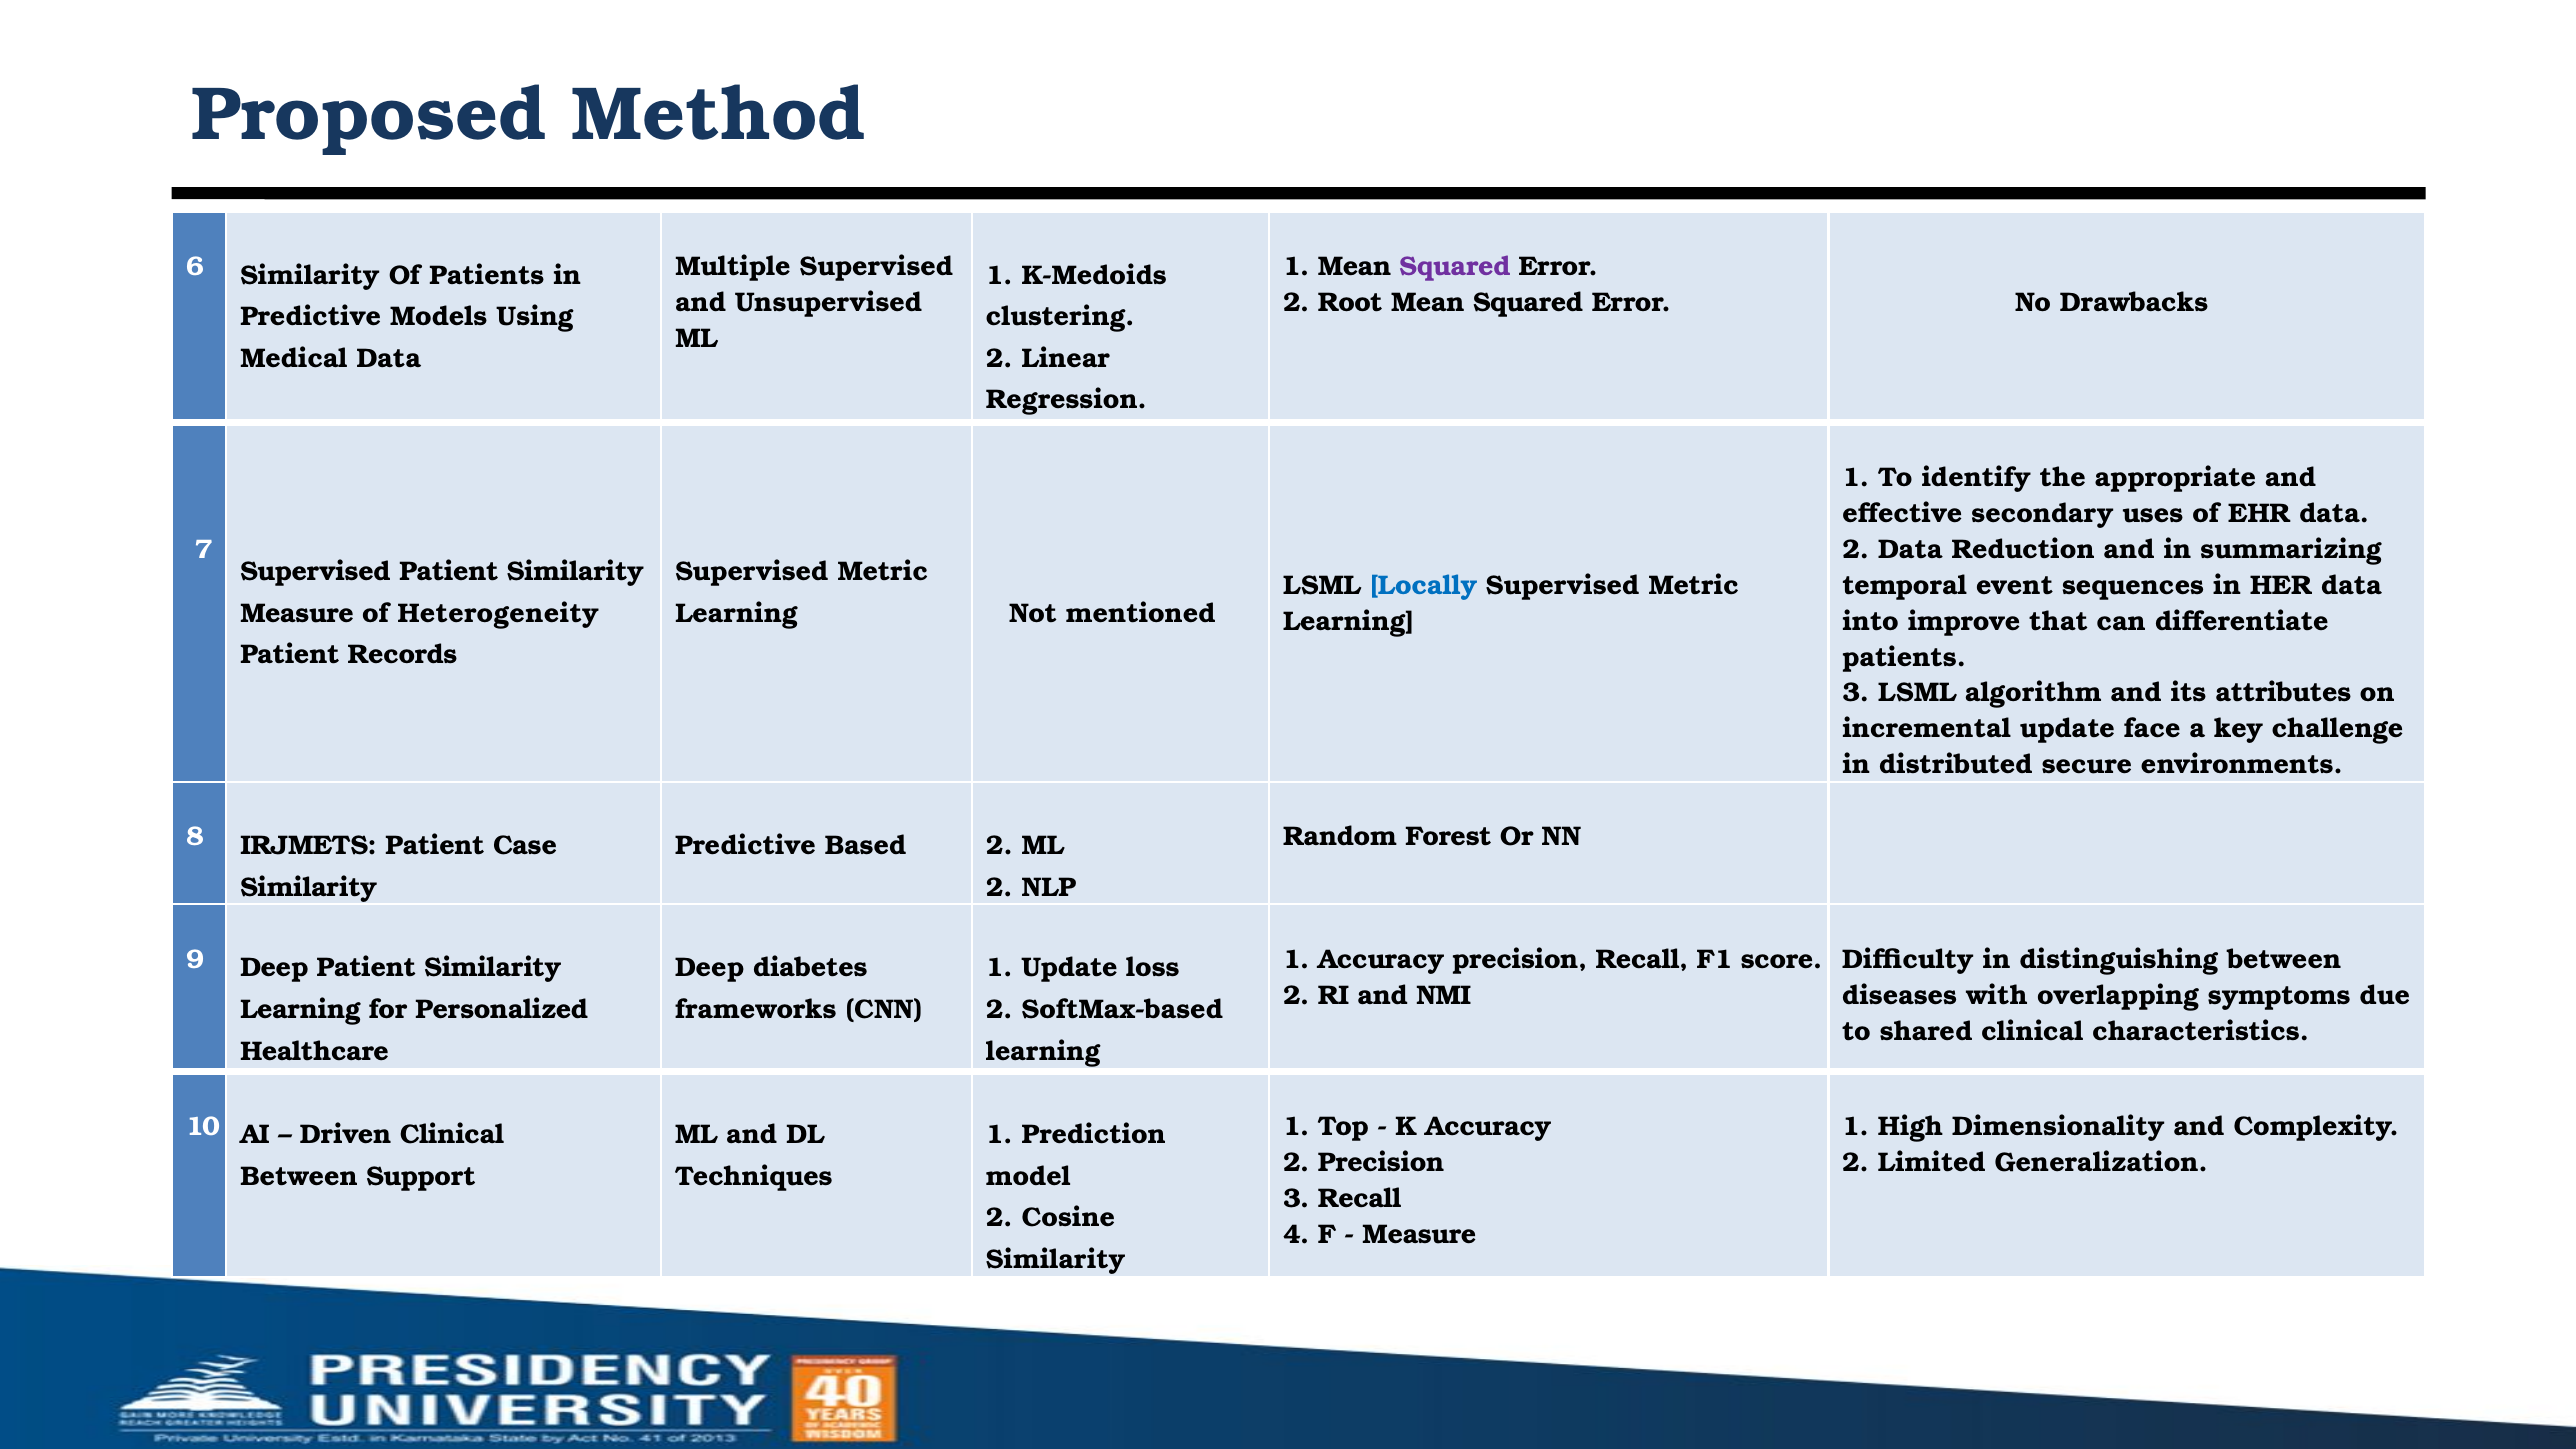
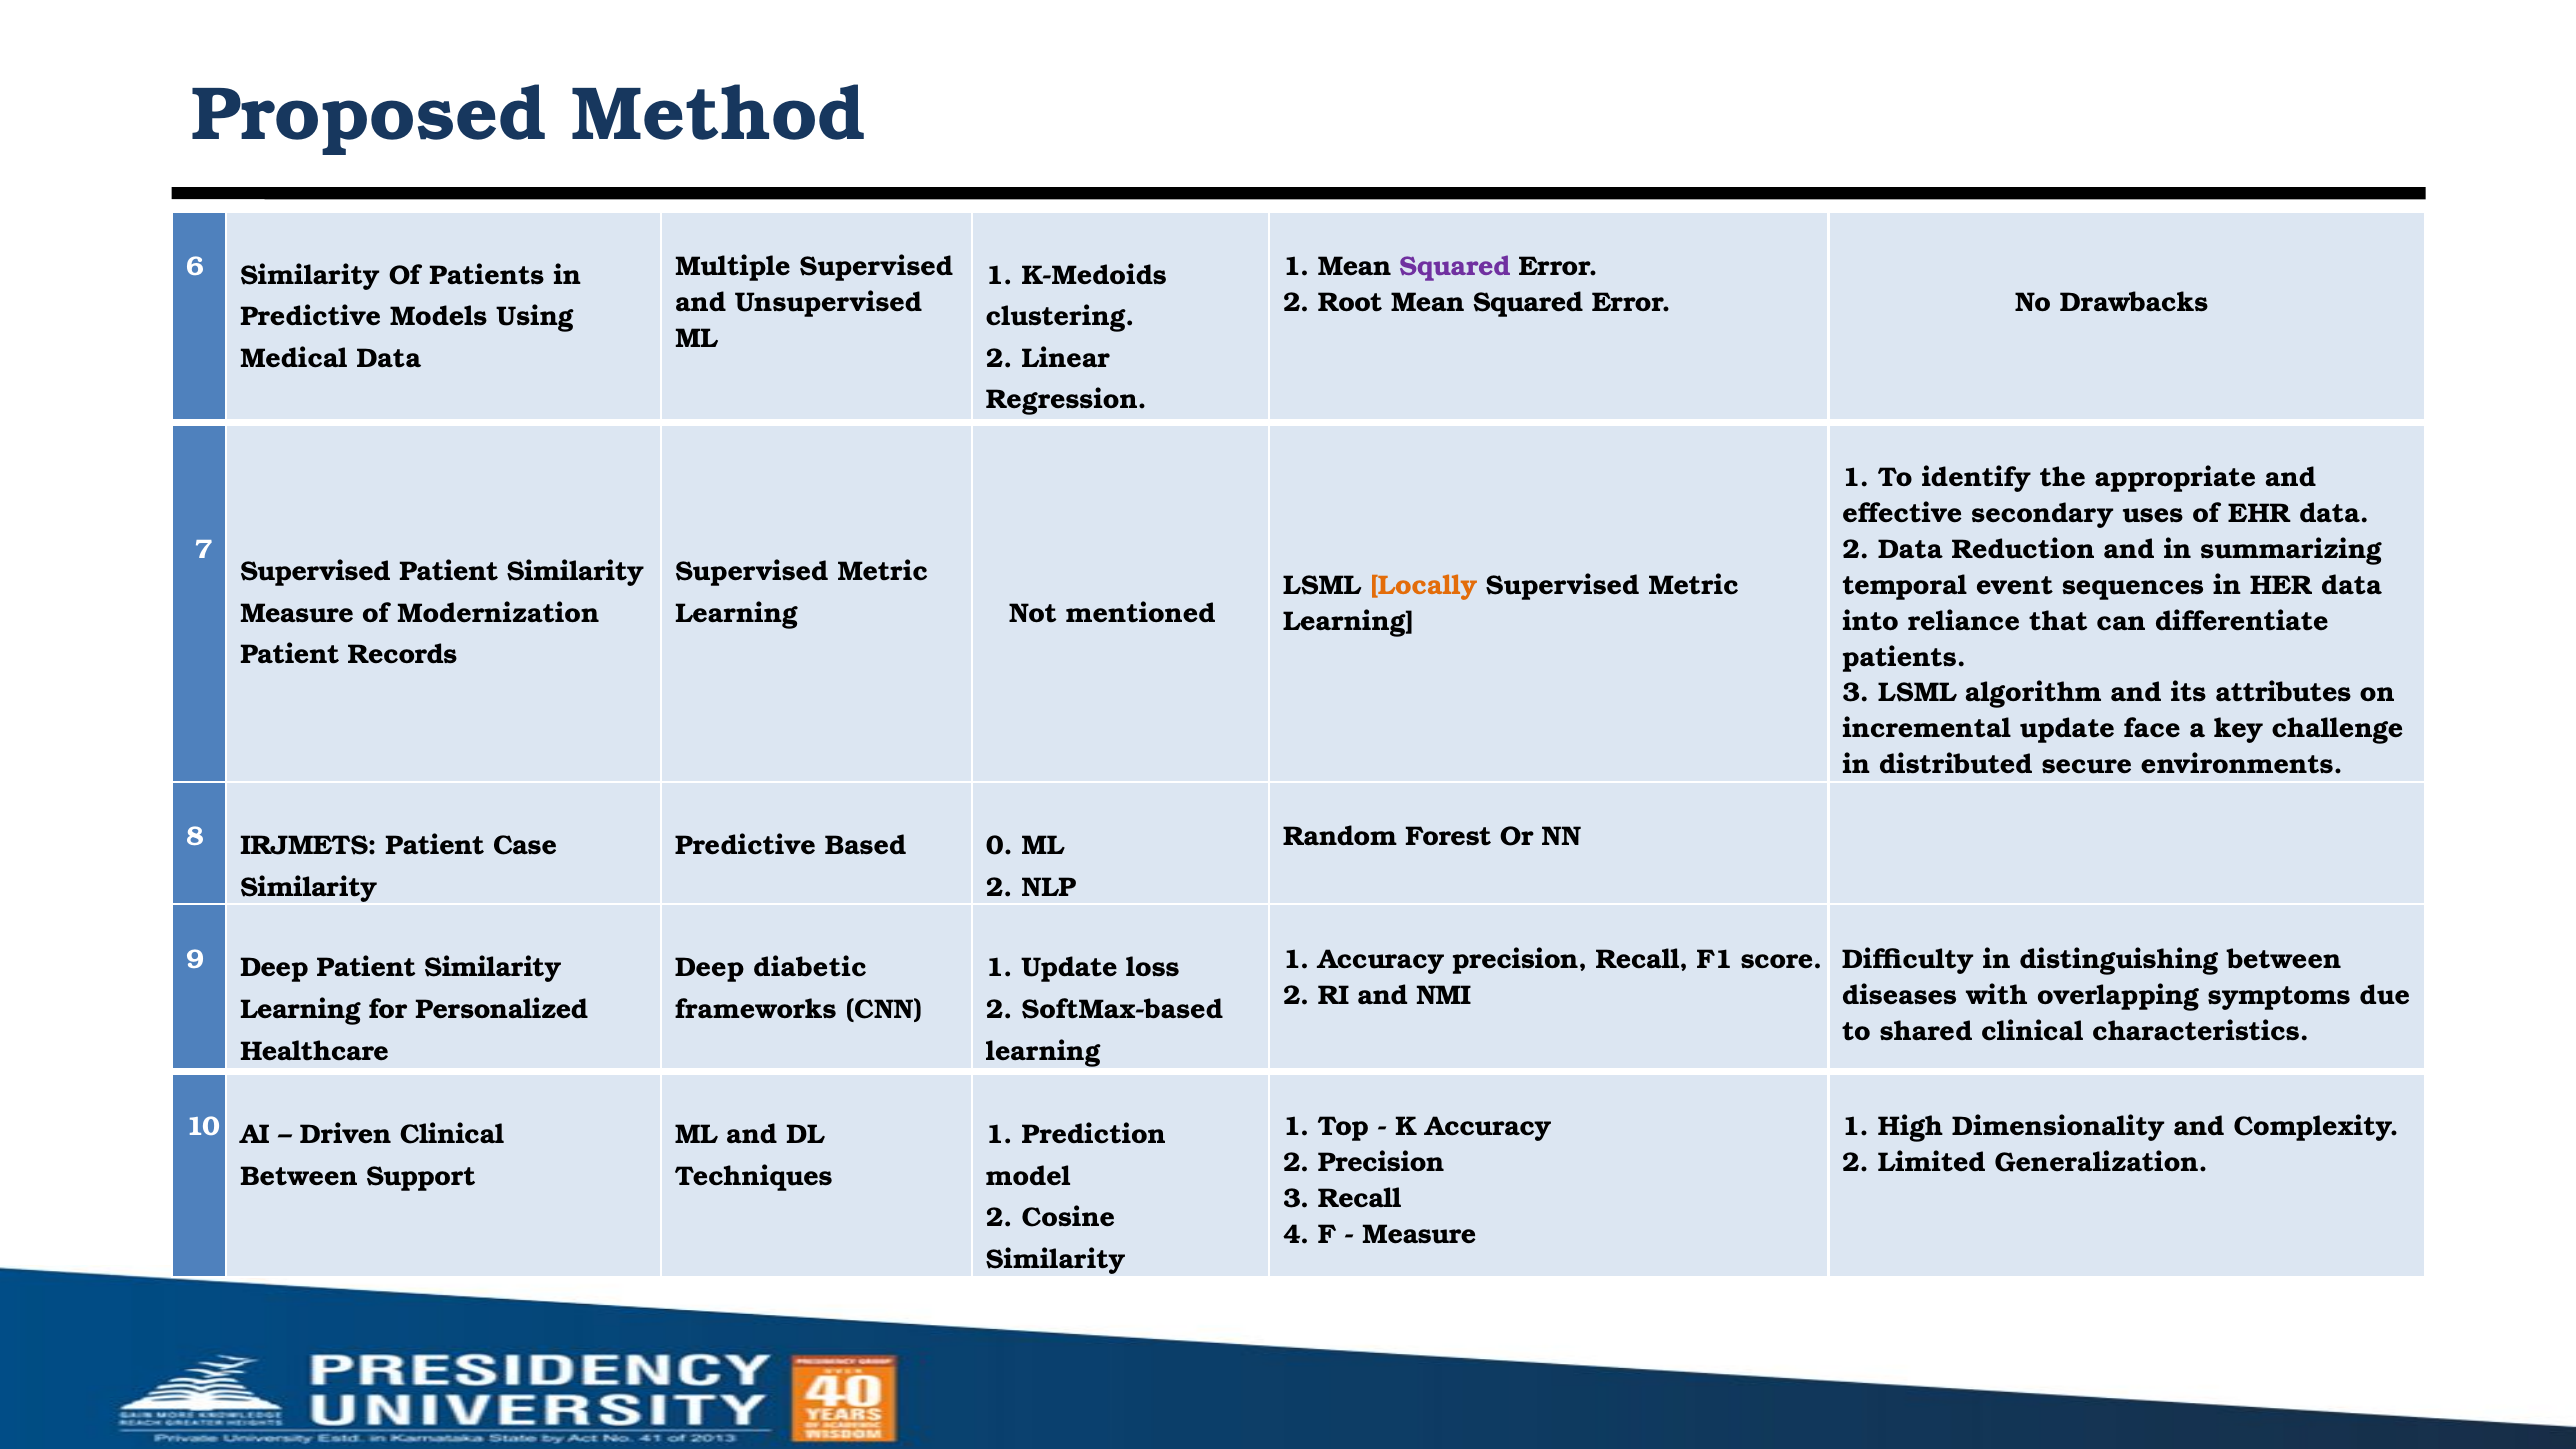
Locally colour: blue -> orange (1424, 585)
Heterogeneity: Heterogeneity -> Modernization (498, 613)
improve: improve -> reliance (1964, 621)
Based 2: 2 -> 0 (999, 846)
diabetes: diabetes -> diabetic (810, 968)
